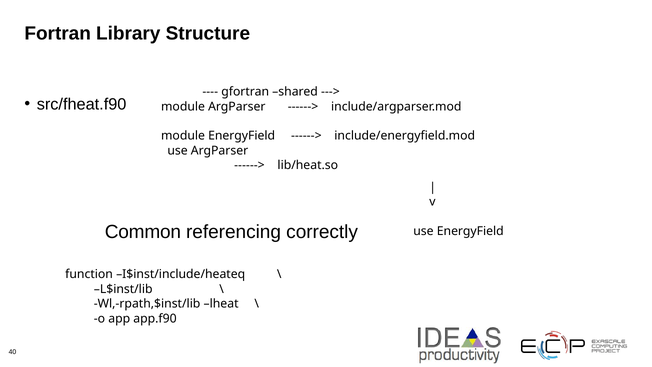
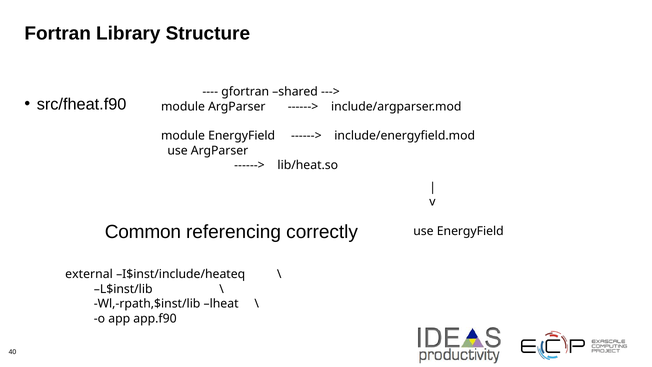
function: function -> external (89, 274)
